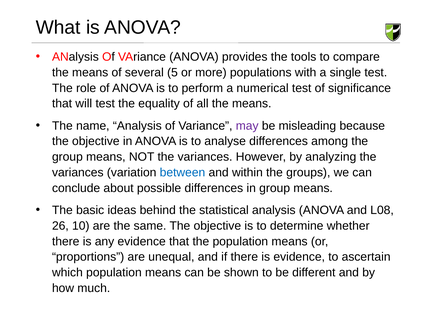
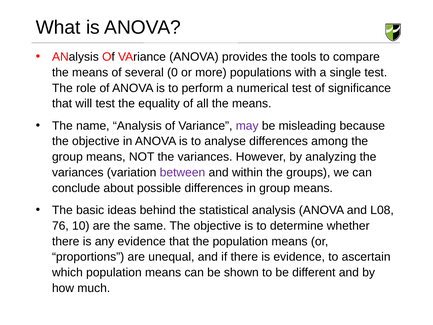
5: 5 -> 0 (172, 72)
between colour: blue -> purple (182, 172)
26: 26 -> 76 (60, 226)
